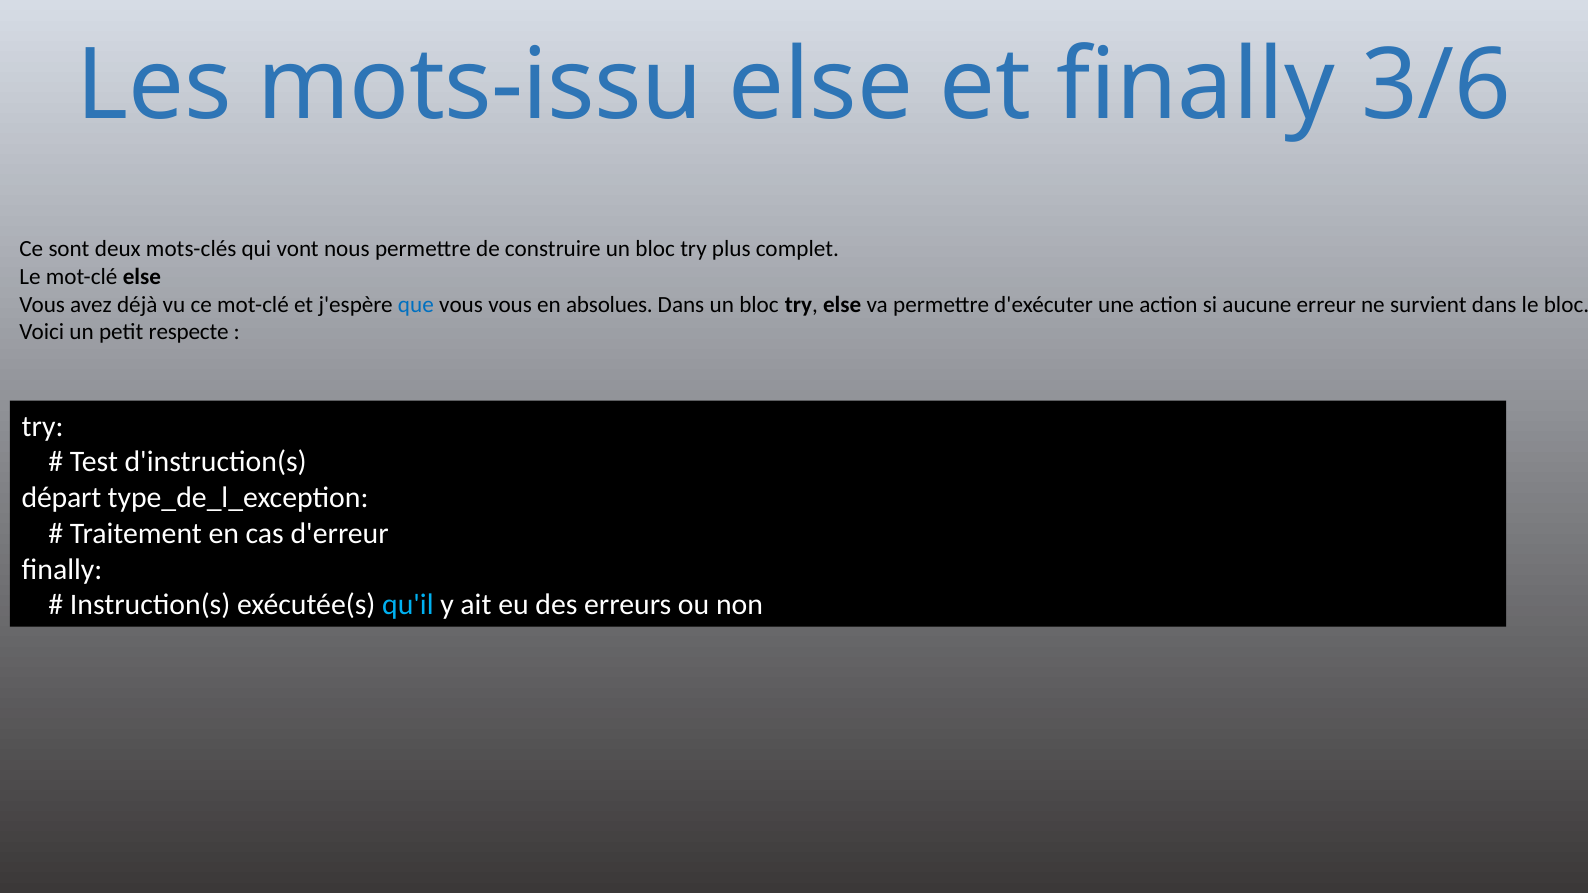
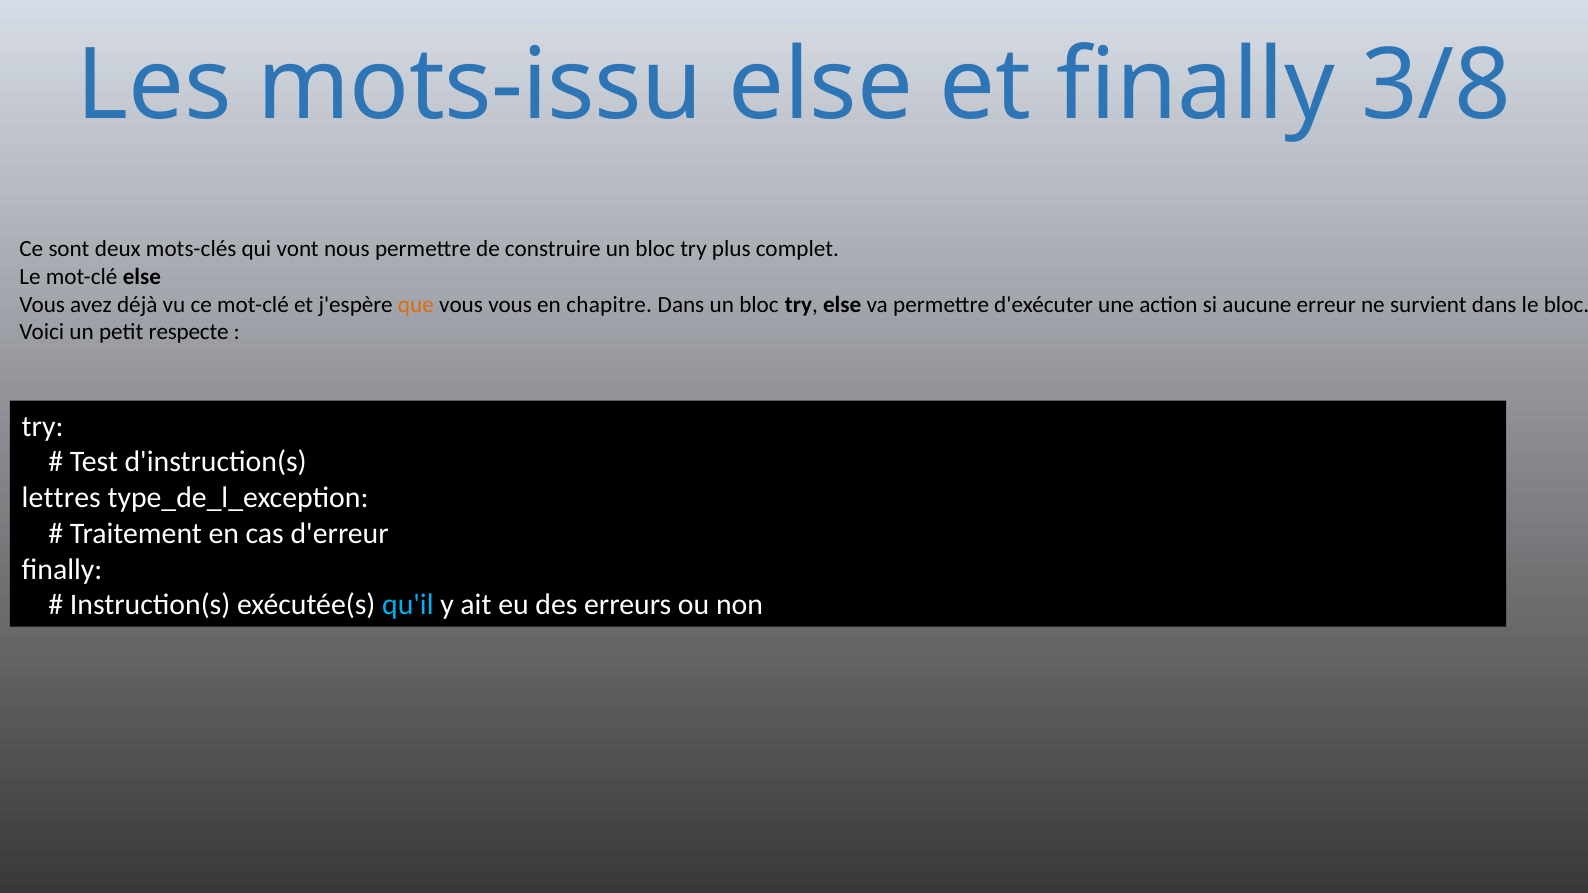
3/6: 3/6 -> 3/8 (1436, 86)
que colour: blue -> orange (416, 304)
absolues: absolues -> chapitre (609, 304)
départ: départ -> lettres (61, 498)
